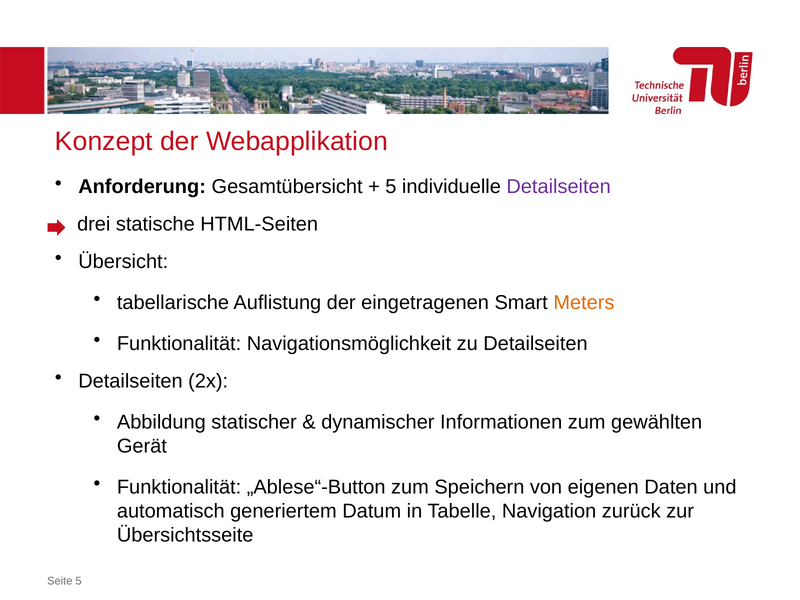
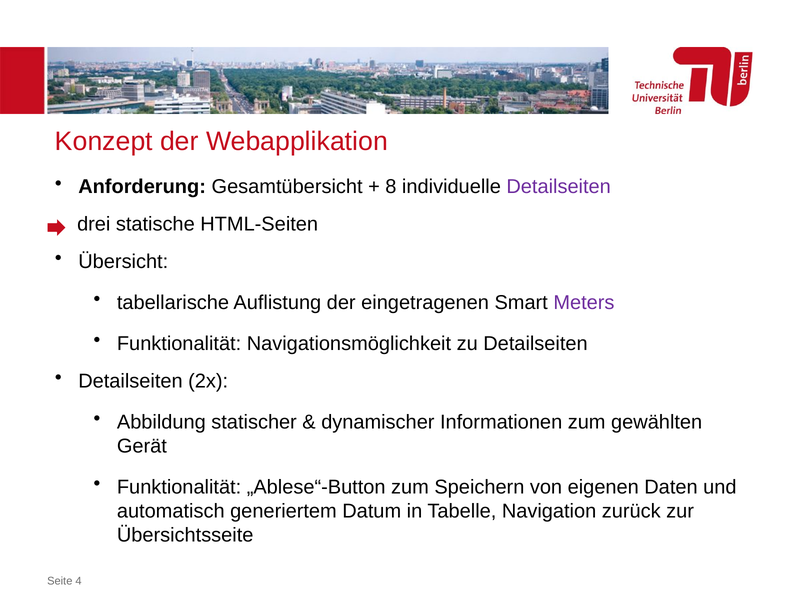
5: 5 -> 8 (391, 187)
Meters colour: orange -> purple (584, 303)
Seite 5: 5 -> 4 (79, 581)
